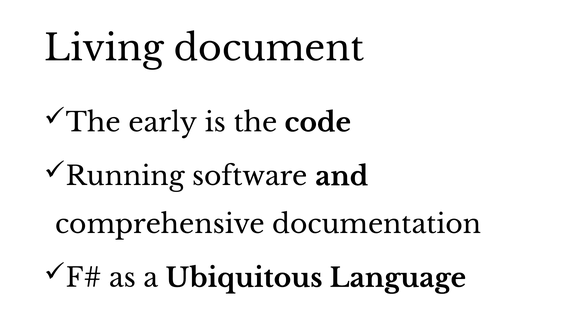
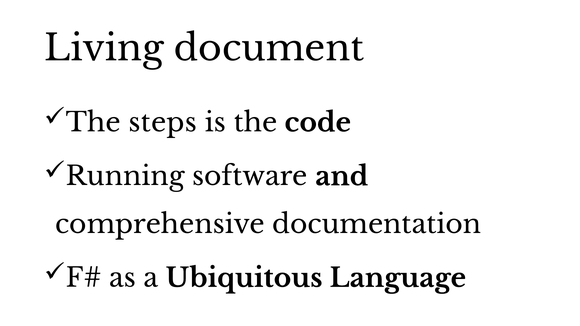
early: early -> steps (163, 123)
